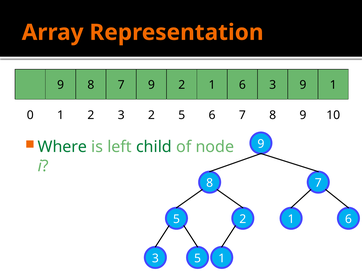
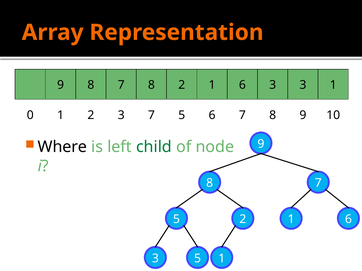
8 7 9: 9 -> 8 (151, 85)
3 9: 9 -> 3 (303, 85)
3 2: 2 -> 7 (151, 115)
Where colour: green -> black (62, 147)
